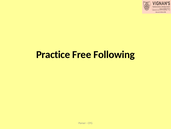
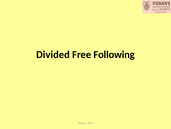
Practice: Practice -> Divided (53, 54)
